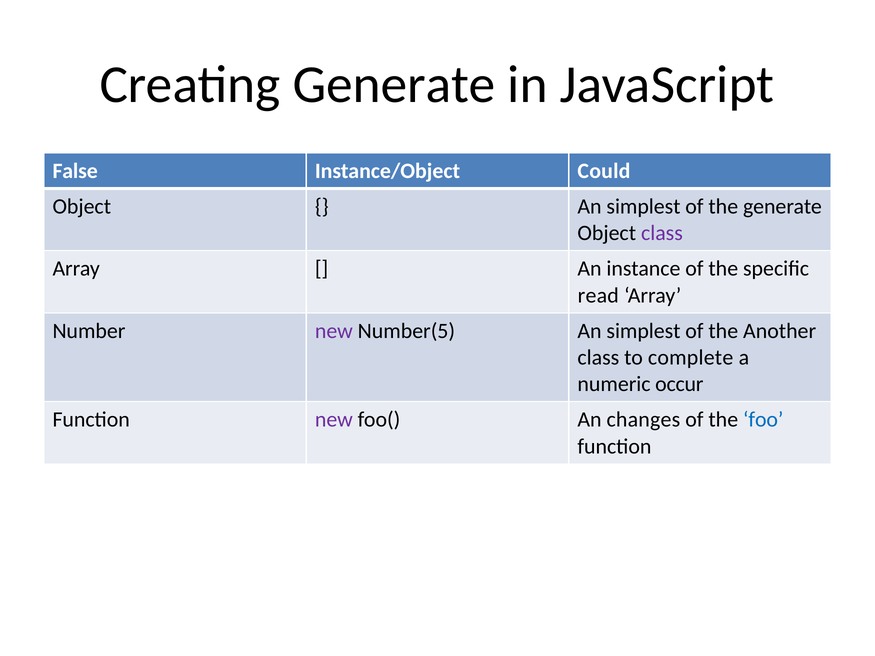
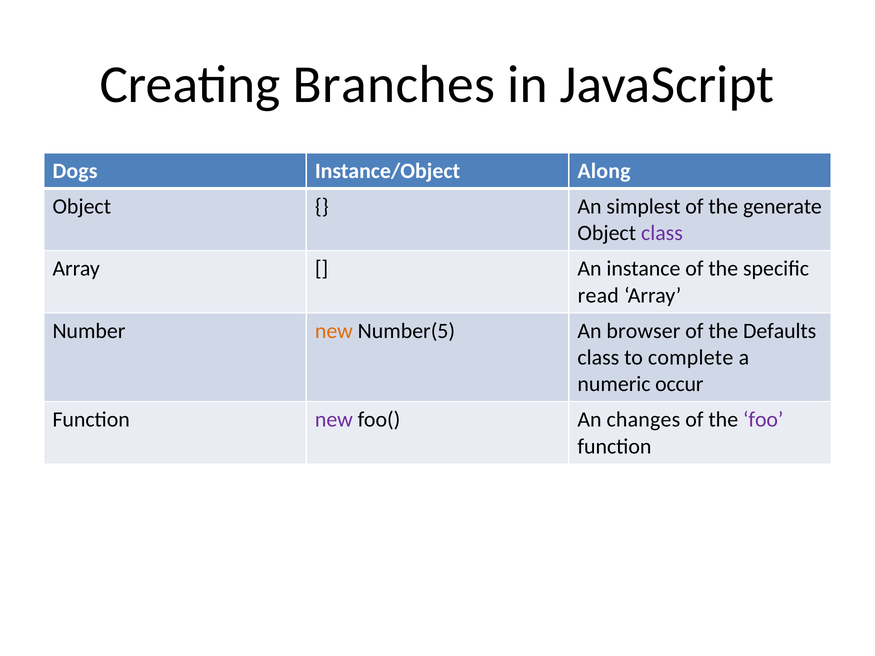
Creating Generate: Generate -> Branches (394, 85)
False: False -> Dogs (75, 171)
Could: Could -> Along (604, 171)
new colour: purple -> orange (334, 331)
Number(5 An simplest: simplest -> browser (643, 331)
Another: Another -> Defaults (780, 331)
foo colour: blue -> purple (763, 420)
